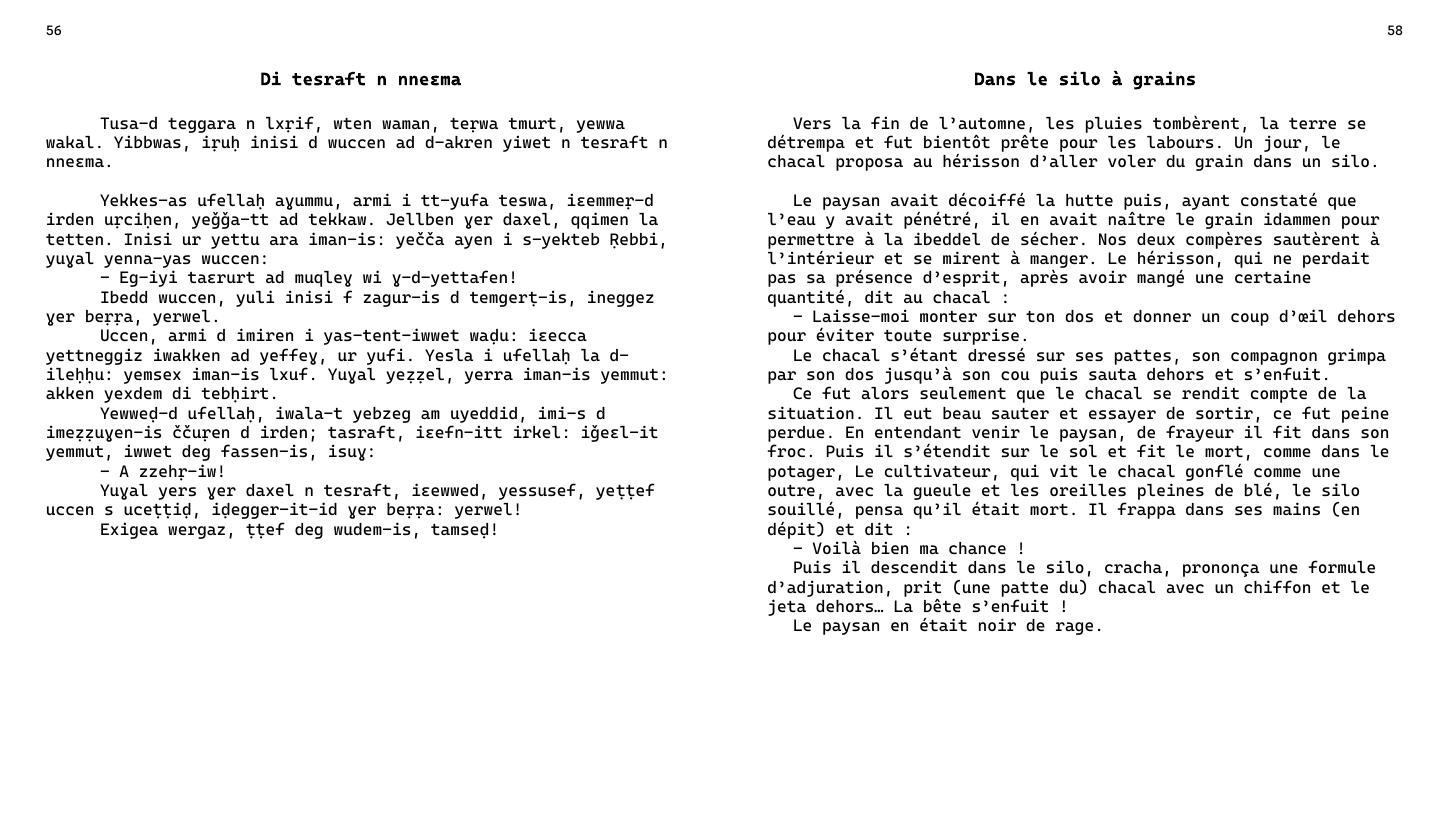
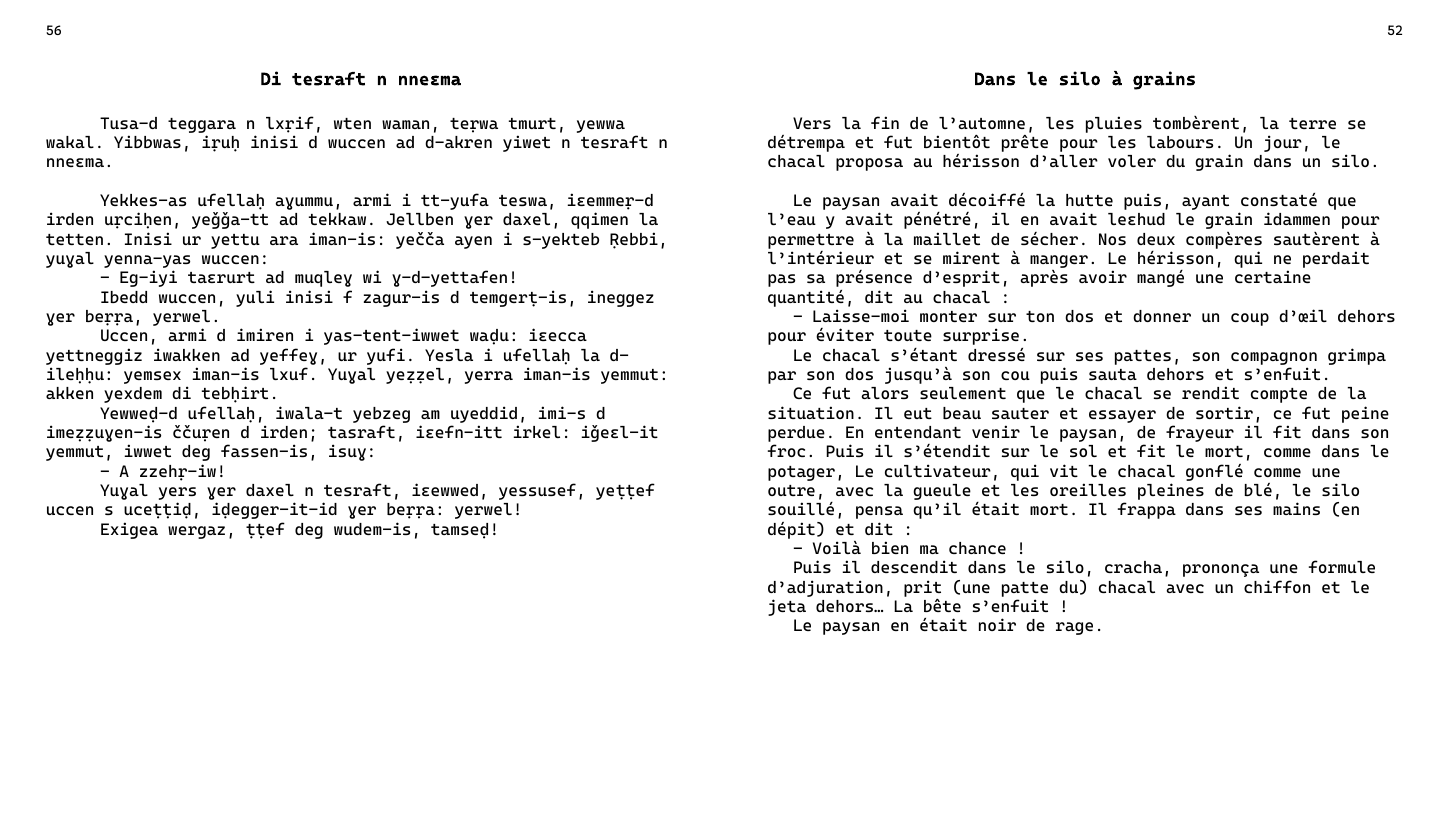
58: 58 -> 52 (1395, 31)
naître: naître -> leɛhud (1137, 220)
ibeddel: ibeddel -> maillet (947, 240)
